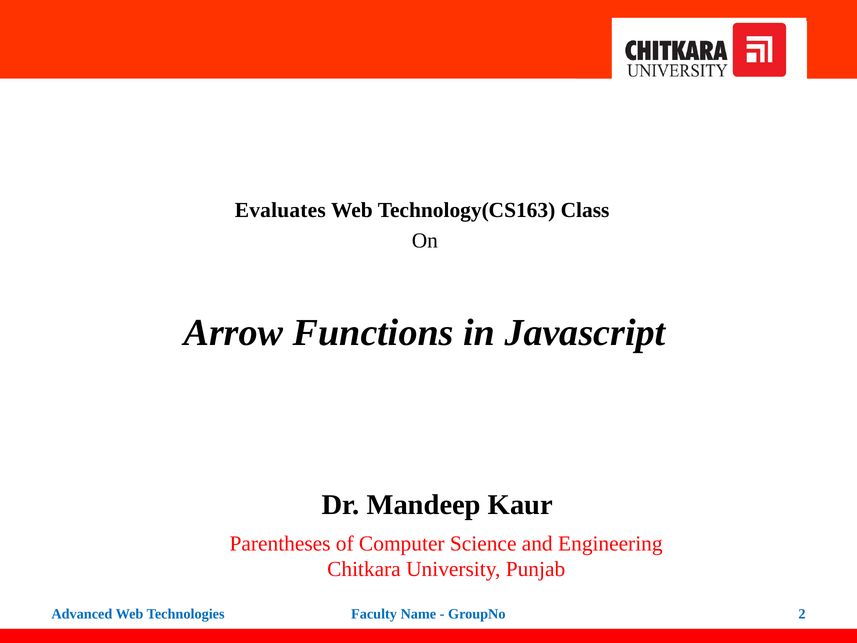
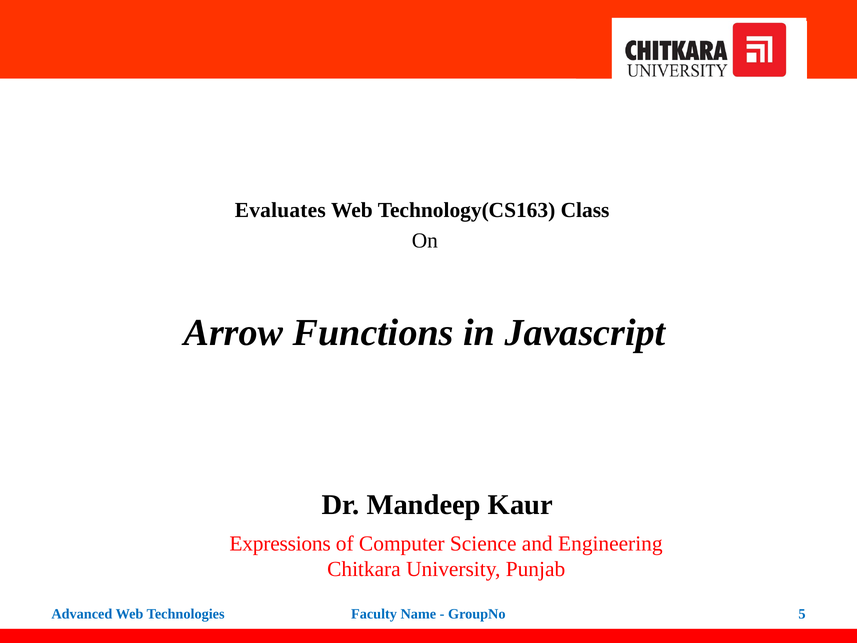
Parentheses: Parentheses -> Expressions (280, 543)
2: 2 -> 5 (802, 614)
